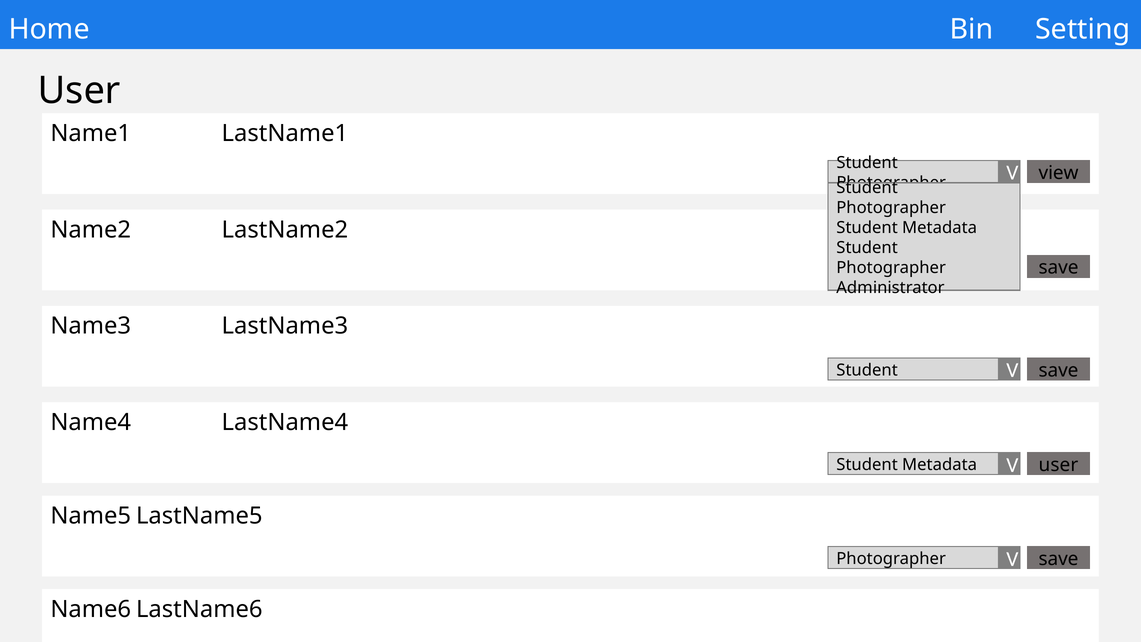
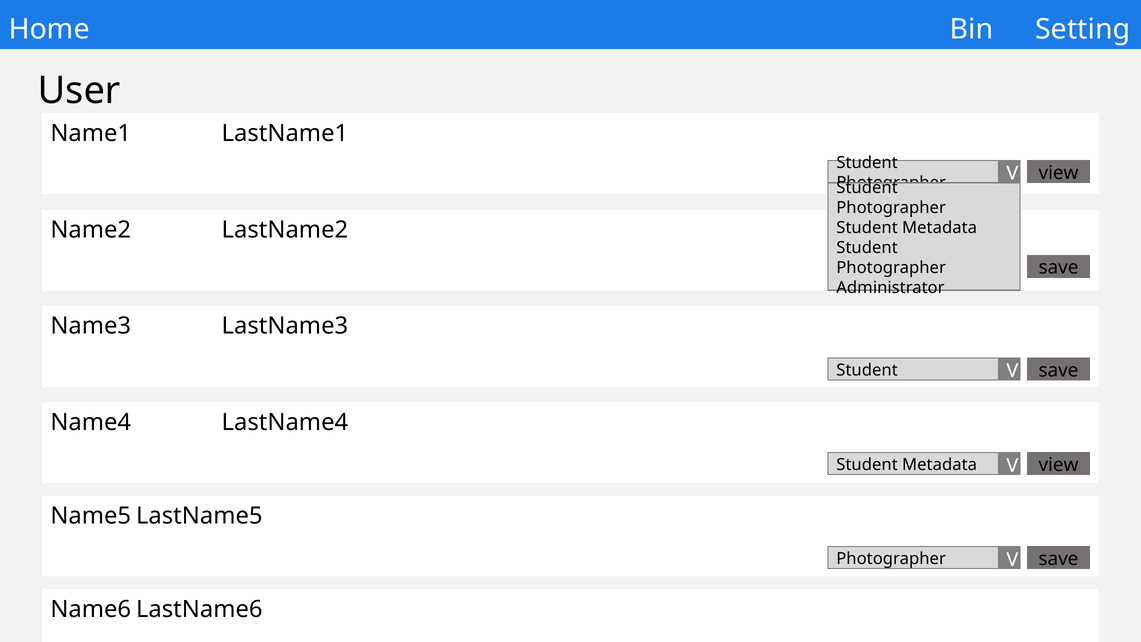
Metadata V user: user -> view (1059, 465)
